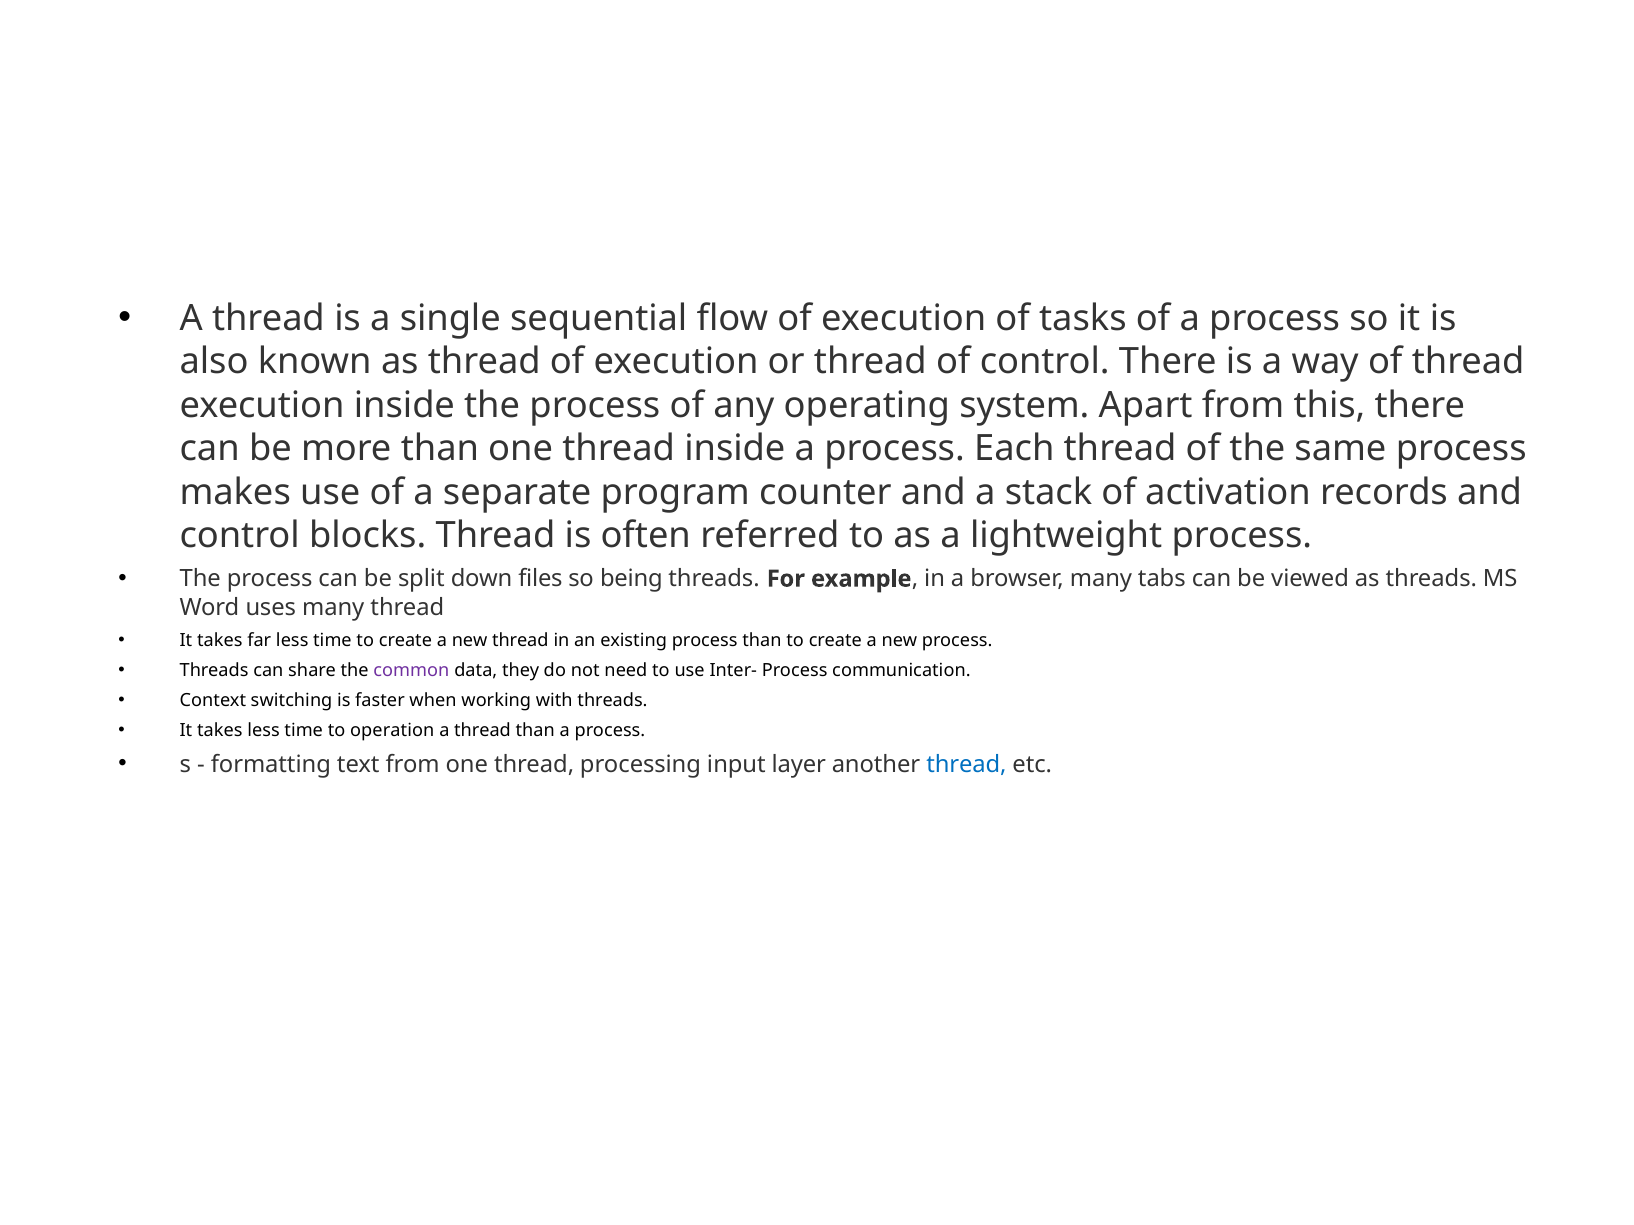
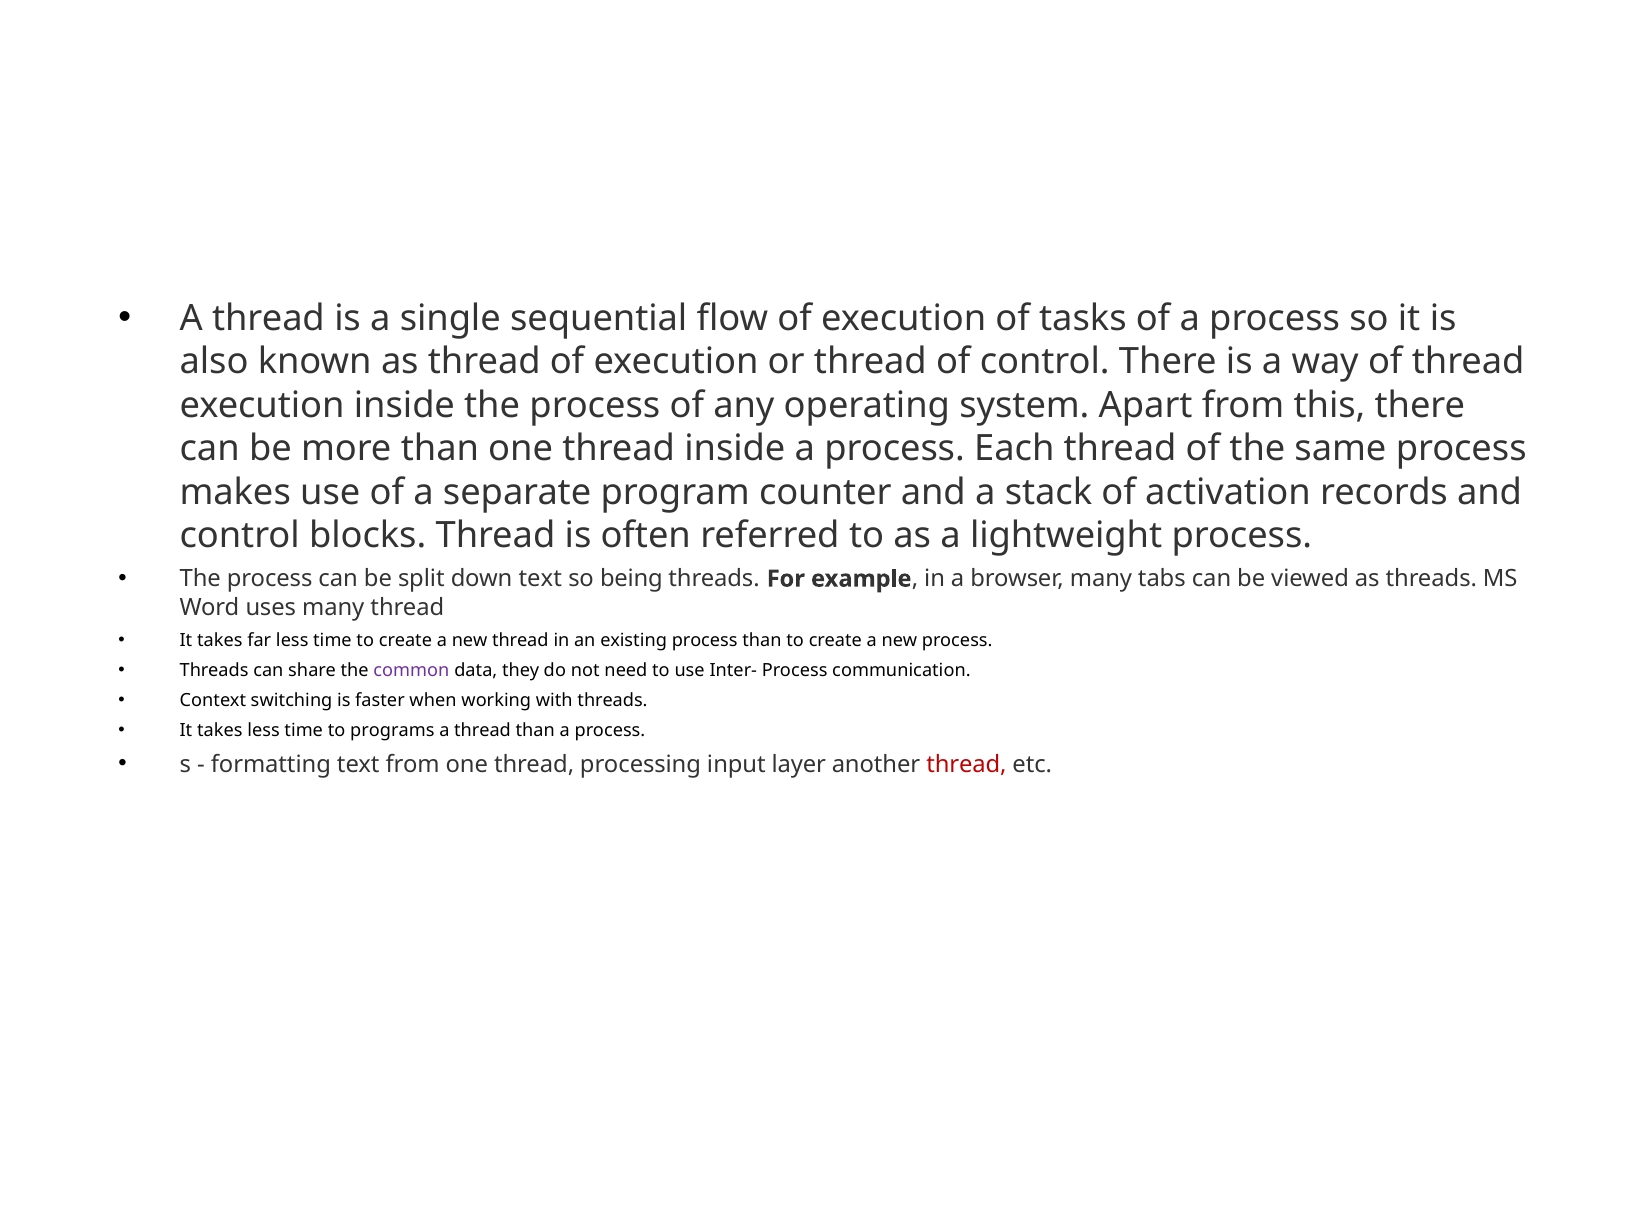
down files: files -> text (540, 579)
operation: operation -> programs (392, 731)
thread colour: blue -> red (966, 765)
